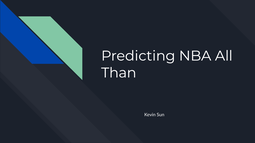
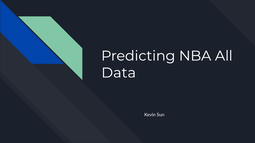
Than: Than -> Data (119, 73)
